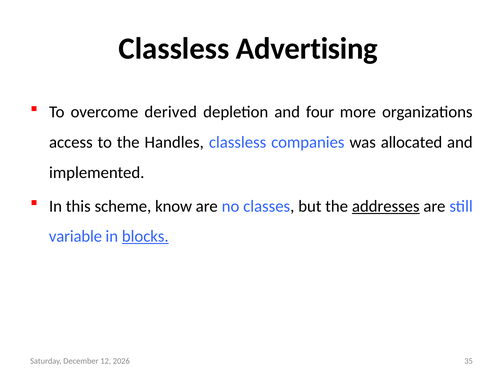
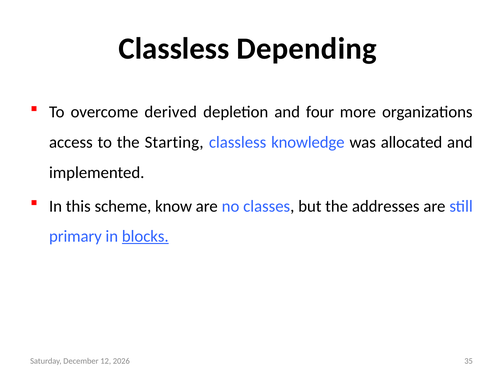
Advertising: Advertising -> Depending (307, 49)
Handles: Handles -> Starting (174, 142)
companies: companies -> knowledge (308, 142)
addresses underline: present -> none (386, 206)
variable: variable -> primary (75, 236)
